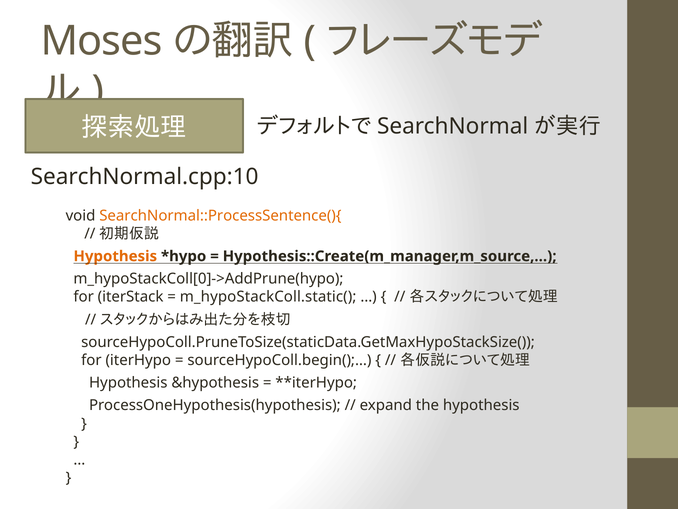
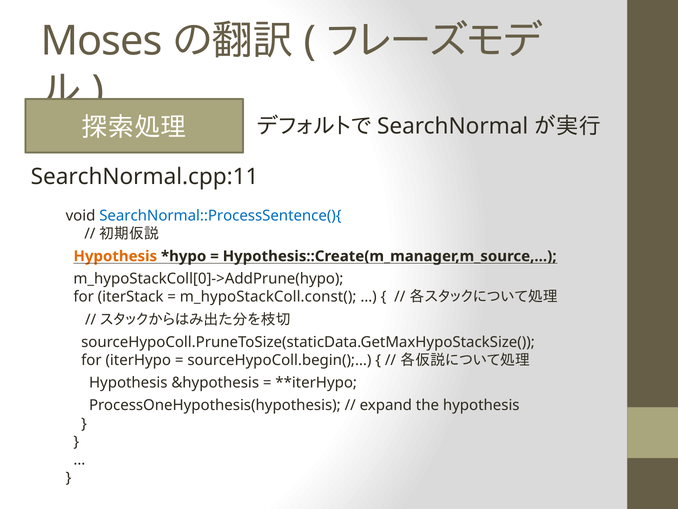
SearchNormal.cpp:10: SearchNormal.cpp:10 -> SearchNormal.cpp:11 (145, 177)
SearchNormal::ProcessSentence(){ colour: orange -> blue (220, 215)
m_hypoStackColl.static(: m_hypoStackColl.static( -> m_hypoStackColl.const( (268, 297)
